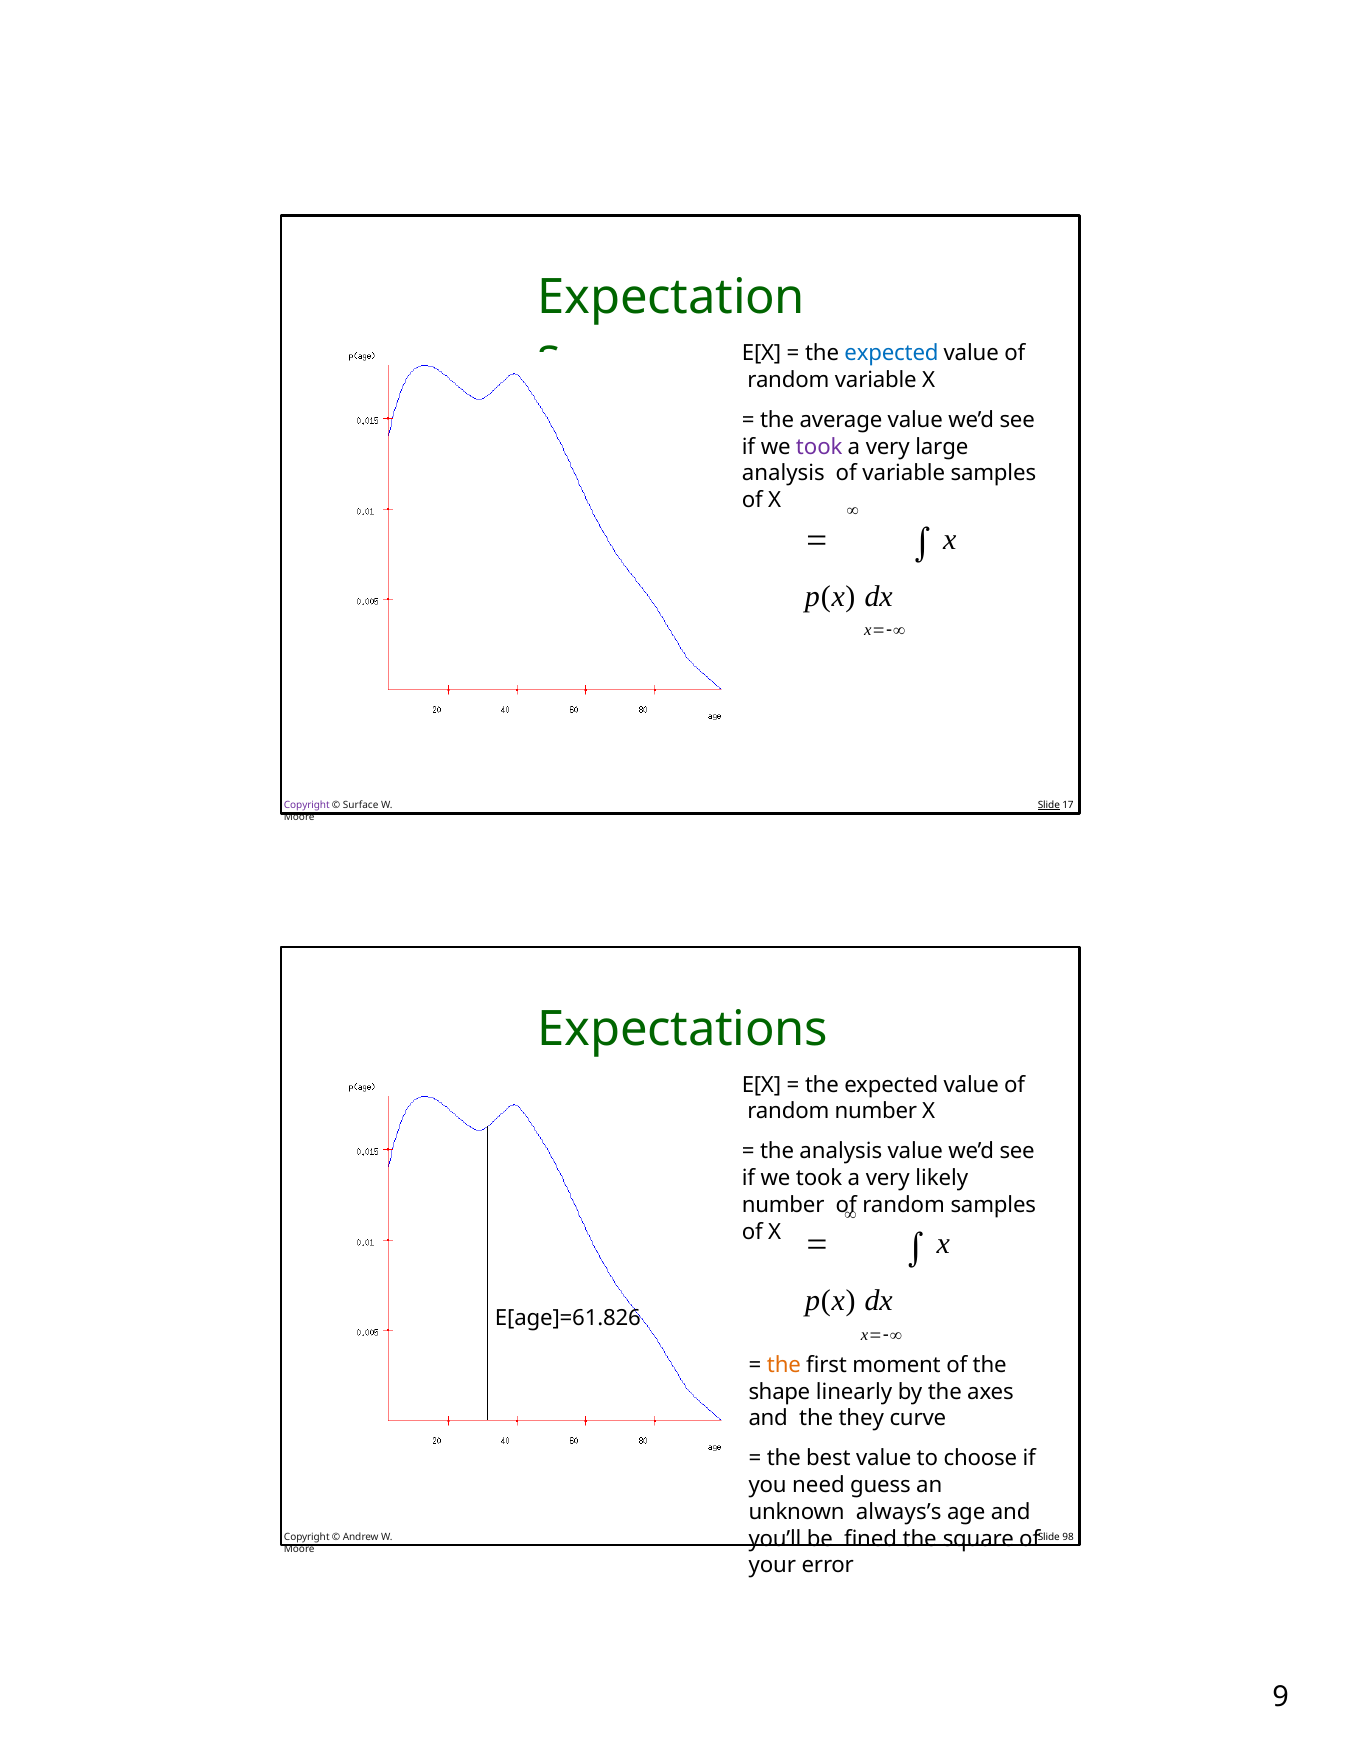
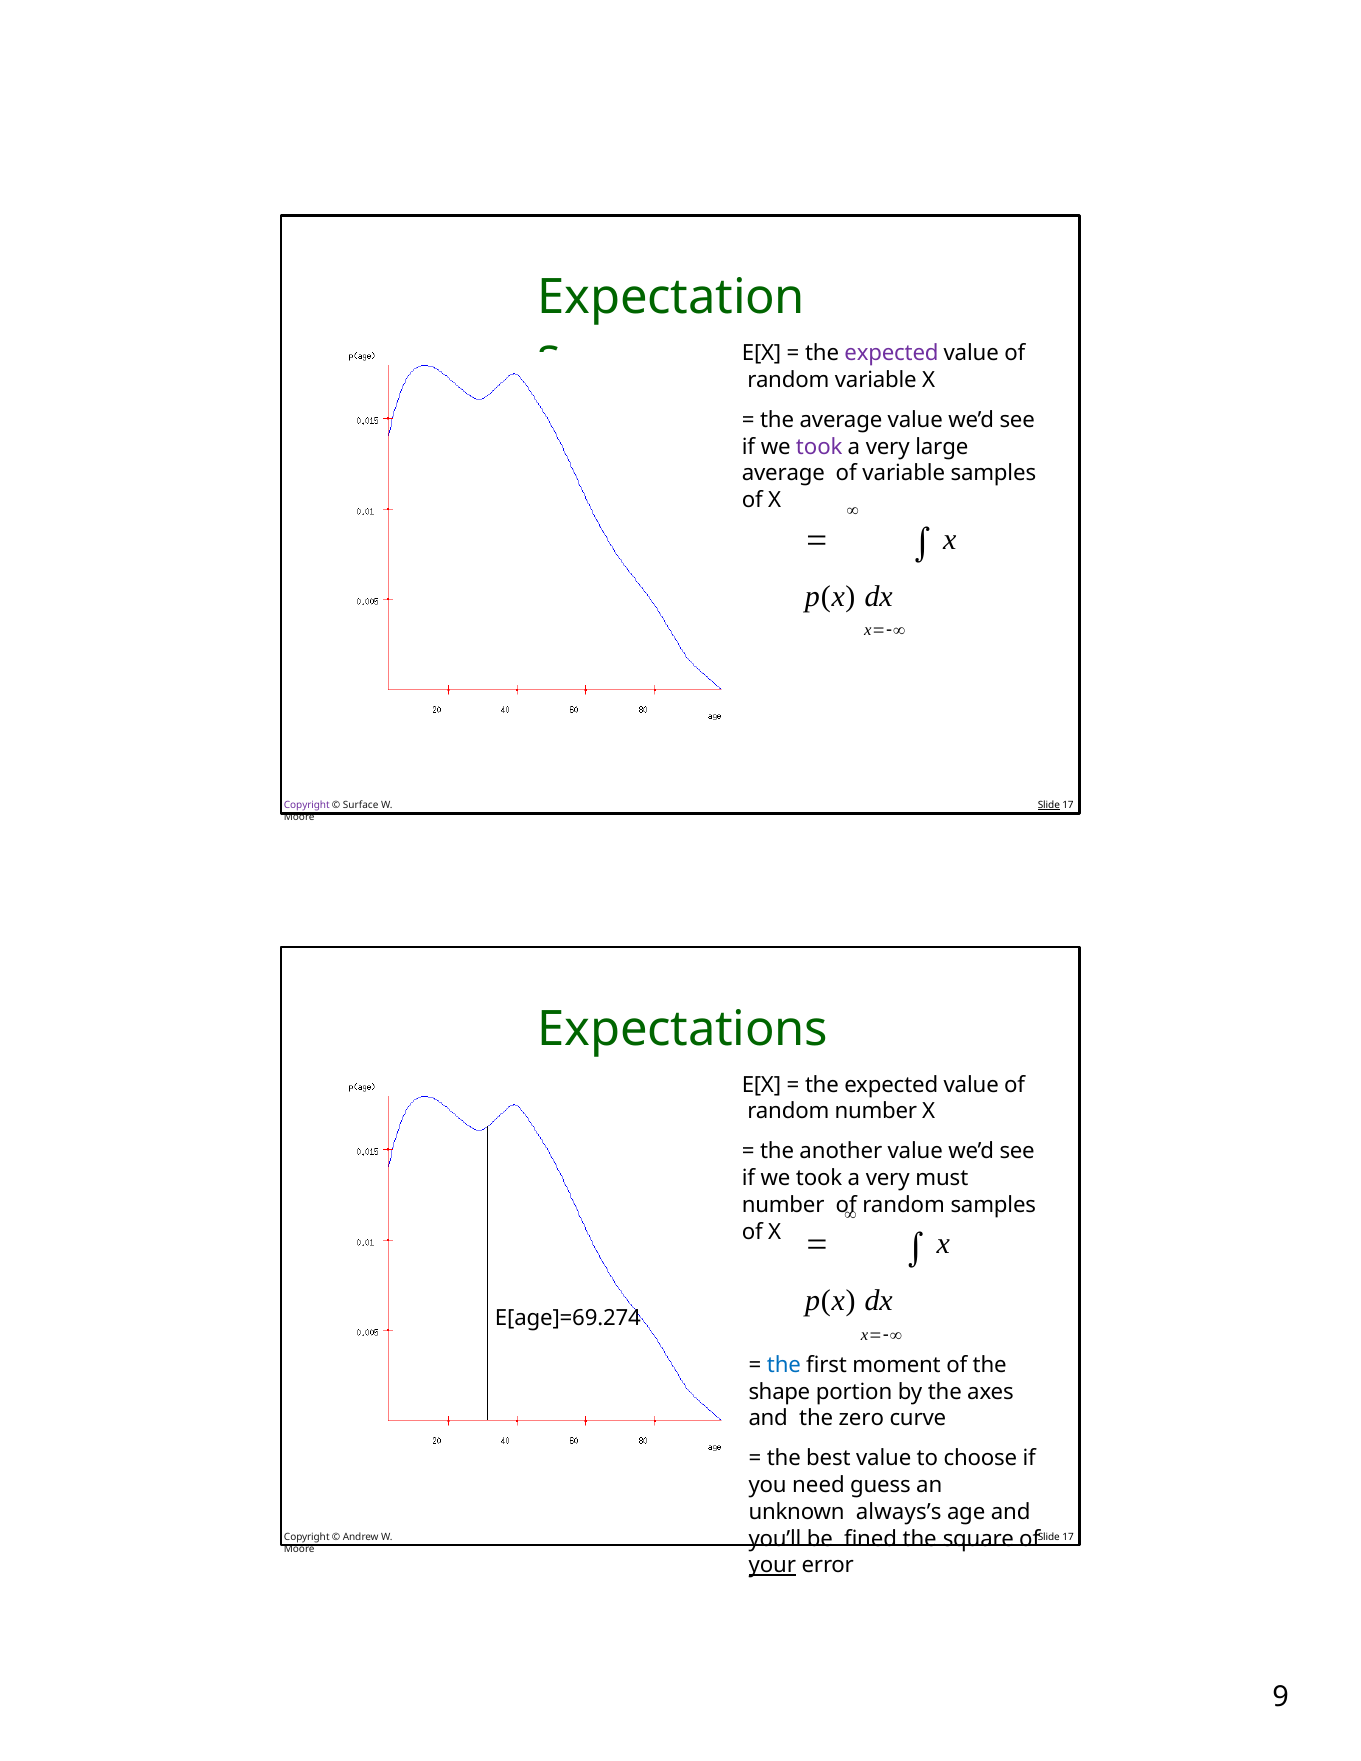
expected colour: blue -> purple (891, 353)
analysis: analysis -> average (783, 474)
the analysis: analysis -> another (841, 1152)
likely: likely -> must (942, 1178)
E[age]=61.826: E[age]=61.826 -> E[age]=69.274 (568, 1318)
the colour: orange -> blue (784, 1365)
linearly: linearly -> portion (854, 1392)
they: they -> zero (861, 1419)
98: 98 -> 17 (1068, 1537)
your underline: none -> present (772, 1566)
